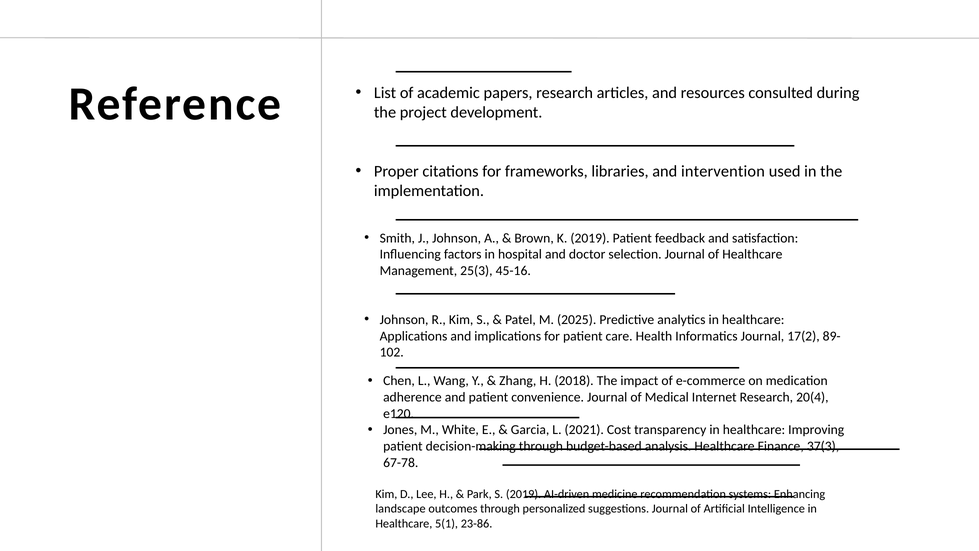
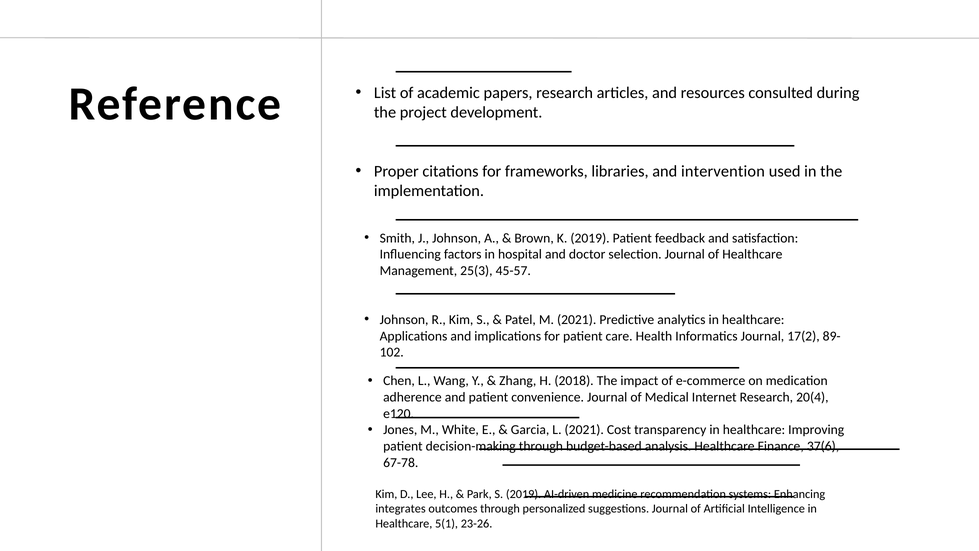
45-16: 45-16 -> 45-57 (513, 271)
M 2025: 2025 -> 2021 (577, 320)
37(3: 37(3 -> 37(6 (823, 446)
landscape: landscape -> integrates (401, 509)
23-86: 23-86 -> 23-26 (477, 523)
